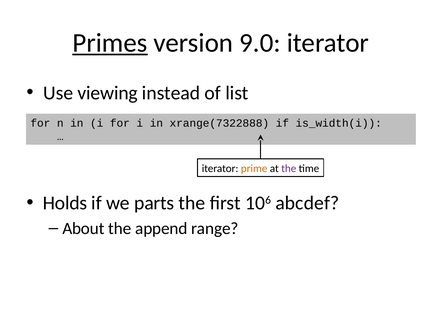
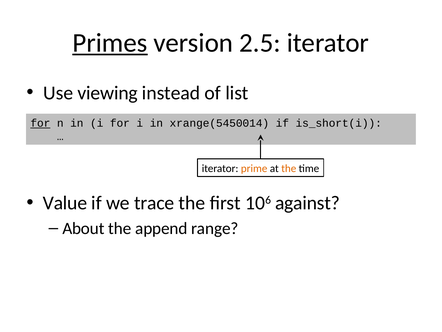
9.0: 9.0 -> 2.5 (260, 43)
for underline: none -> present (40, 123)
xrange(7322888: xrange(7322888 -> xrange(5450014 (219, 123)
is_width(i: is_width(i -> is_short(i (339, 123)
the colour: purple -> orange (289, 168)
Holds: Holds -> Value (65, 203)
parts: parts -> trace (154, 203)
abcdef: abcdef -> against (307, 203)
